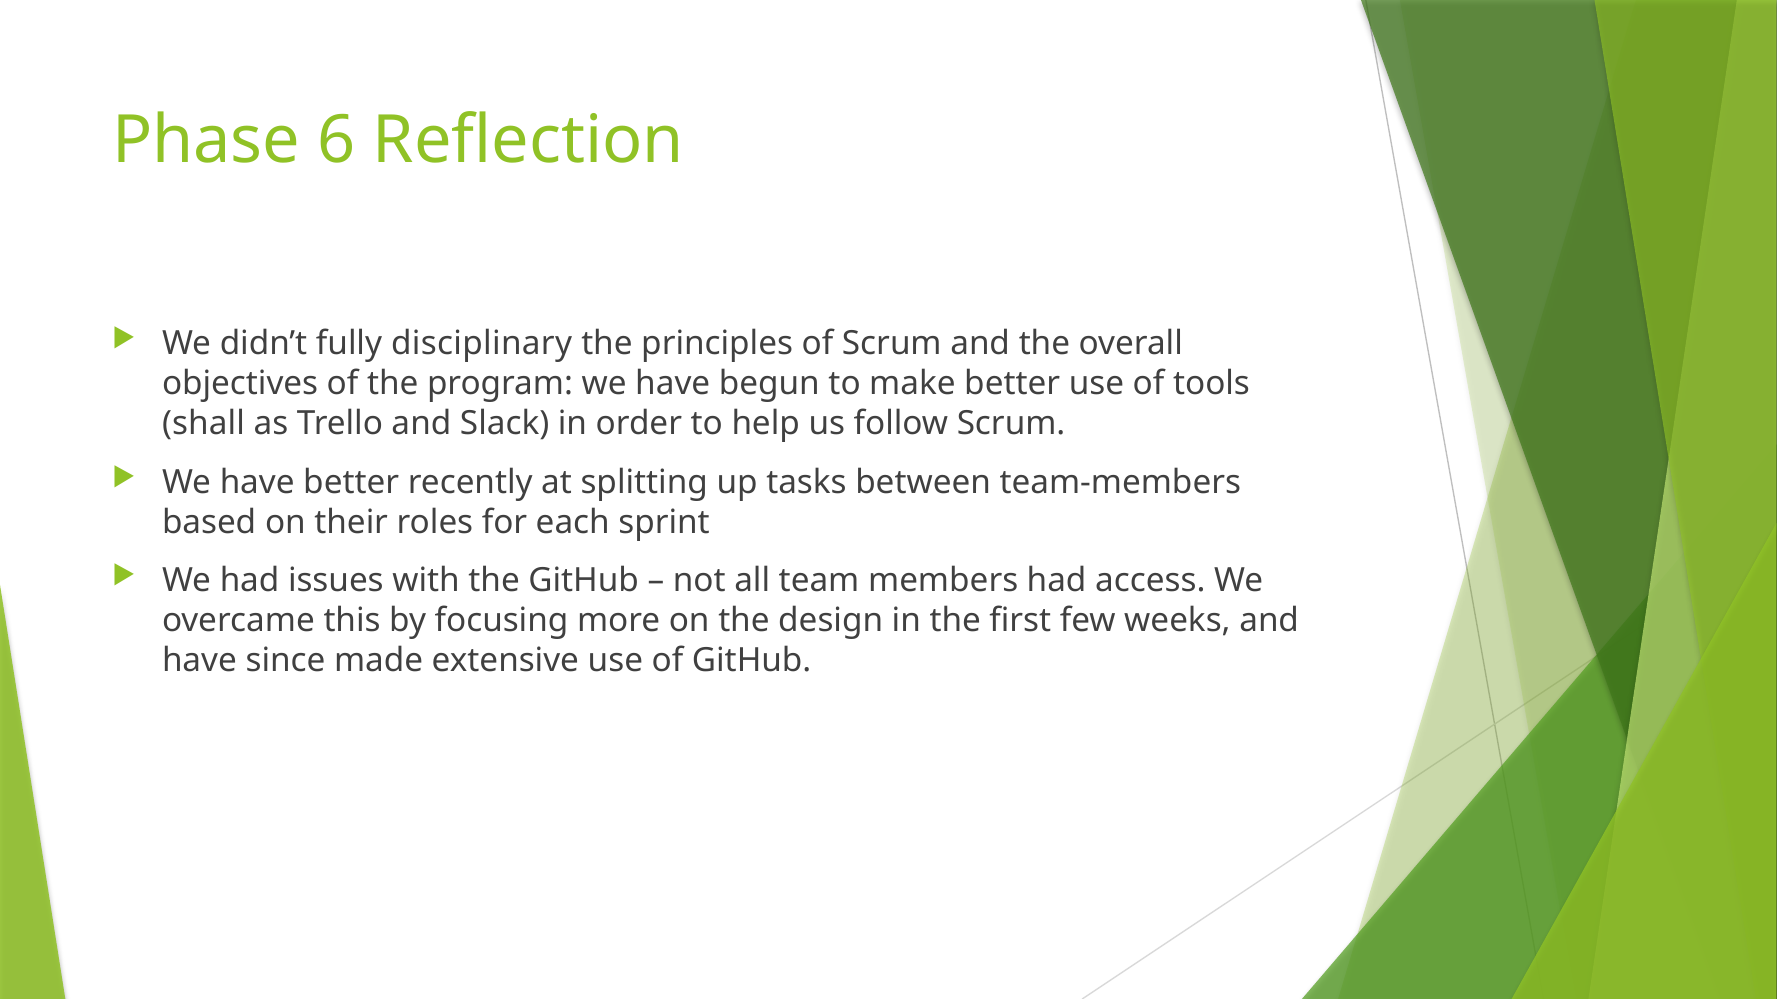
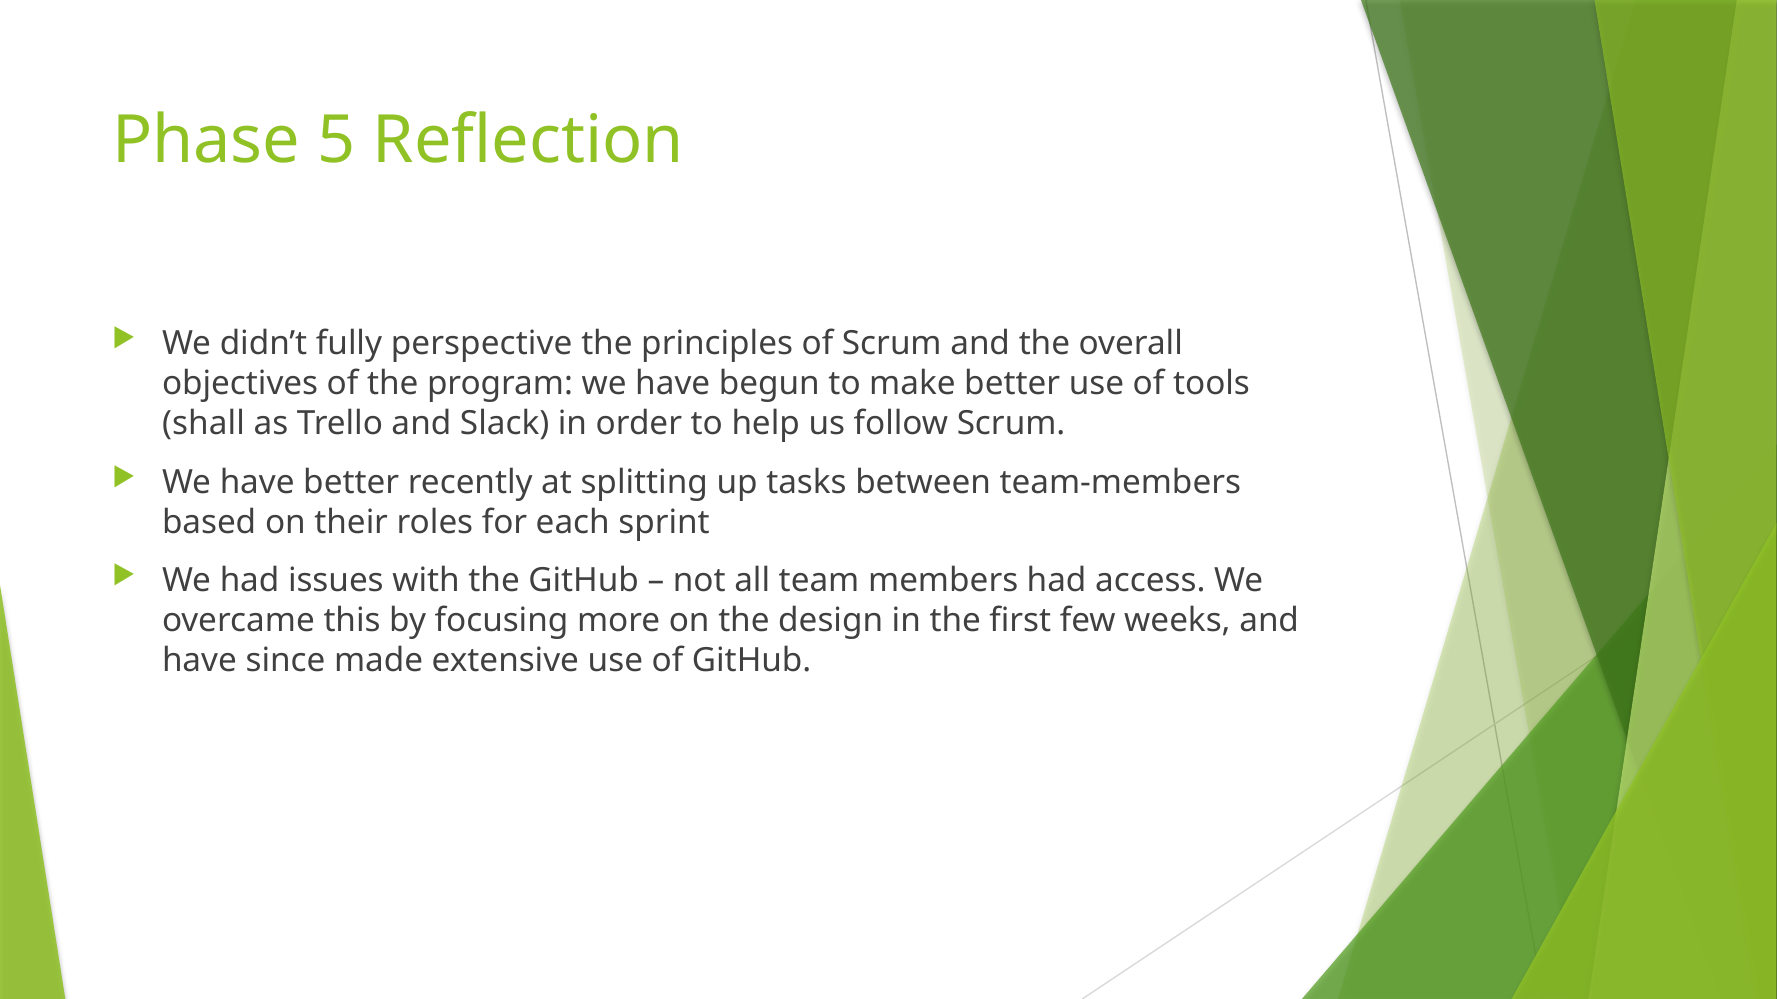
6: 6 -> 5 (337, 140)
disciplinary: disciplinary -> perspective (482, 344)
